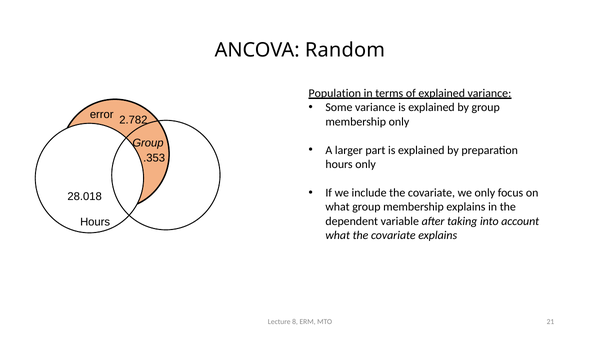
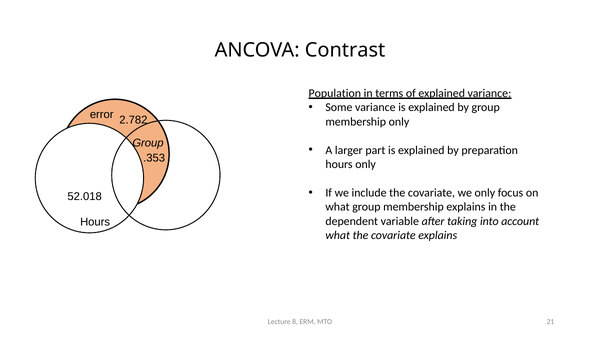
Random: Random -> Contrast (345, 50)
28.018: 28.018 -> 52.018 (85, 197)
